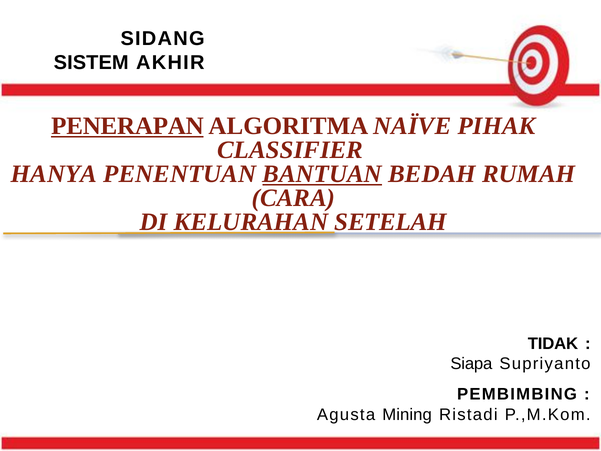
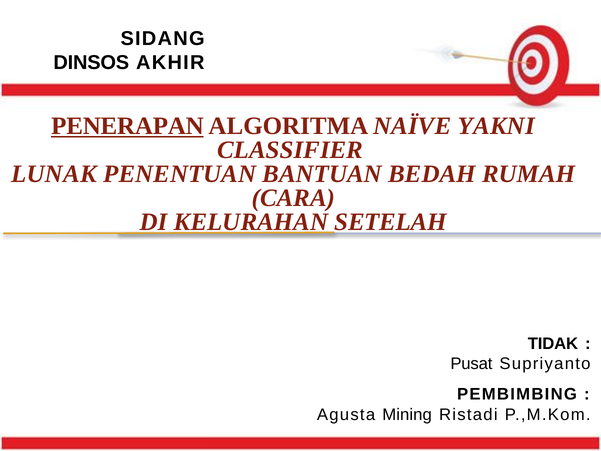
SISTEM: SISTEM -> DINSOS (91, 63)
PIHAK: PIHAK -> YAKNI (496, 126)
HANYA: HANYA -> LUNAK (54, 174)
BANTUAN underline: present -> none (322, 174)
Siapa: Siapa -> Pusat (471, 364)
